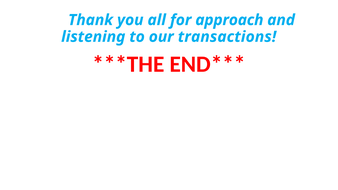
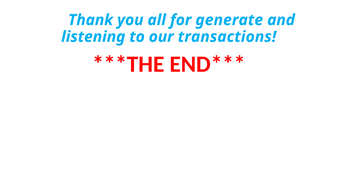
approach: approach -> generate (229, 20)
